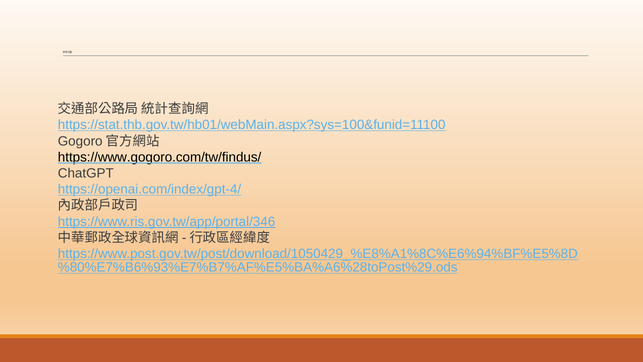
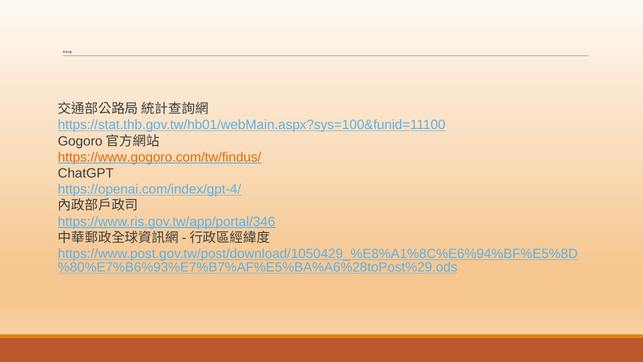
https://www.gogoro.com/tw/findus/ colour: black -> orange (160, 157)
